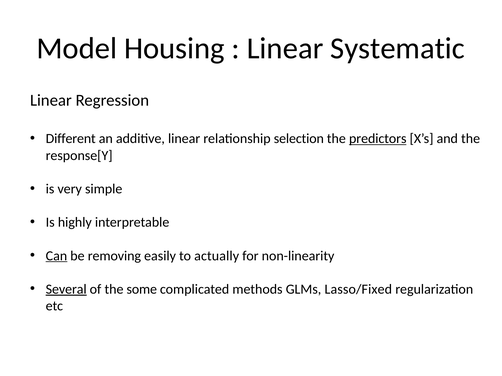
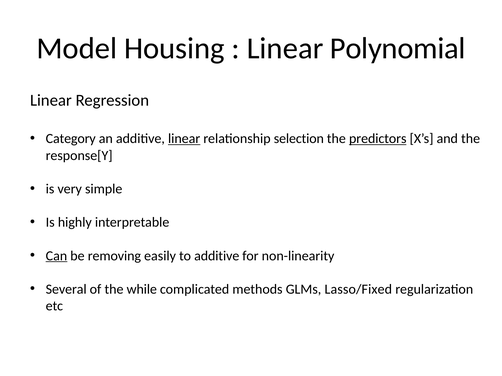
Systematic: Systematic -> Polynomial (398, 49)
Different: Different -> Category (71, 139)
linear underline: none -> present (184, 139)
to actually: actually -> additive (217, 256)
Several underline: present -> none (66, 290)
some: some -> while (142, 290)
